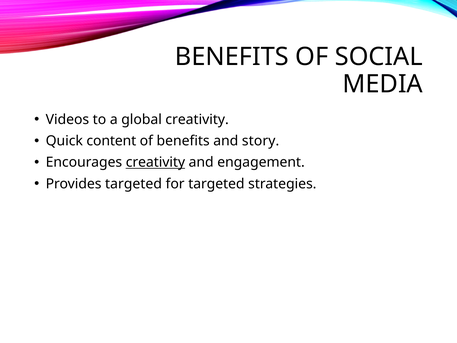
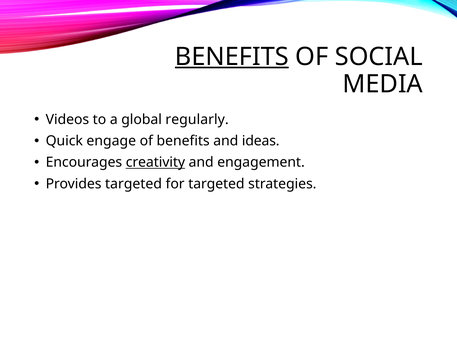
BENEFITS underline: none -> present (232, 57)
global creativity: creativity -> regularly (197, 119)
content: content -> engage (111, 141)
story: story -> ideas (261, 141)
